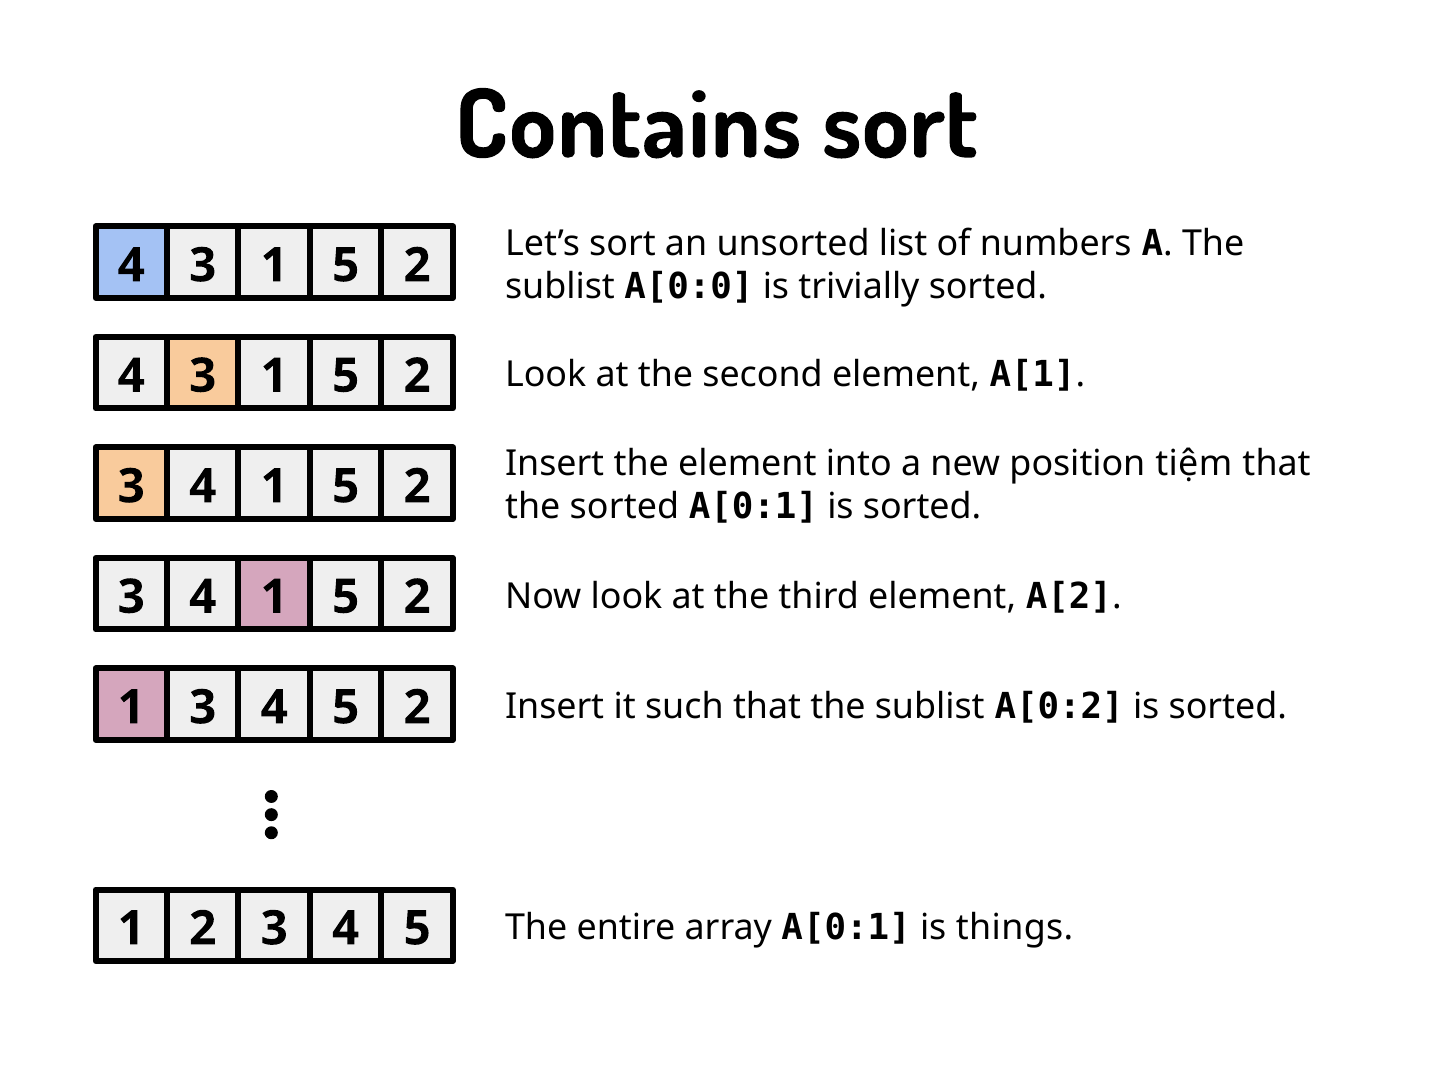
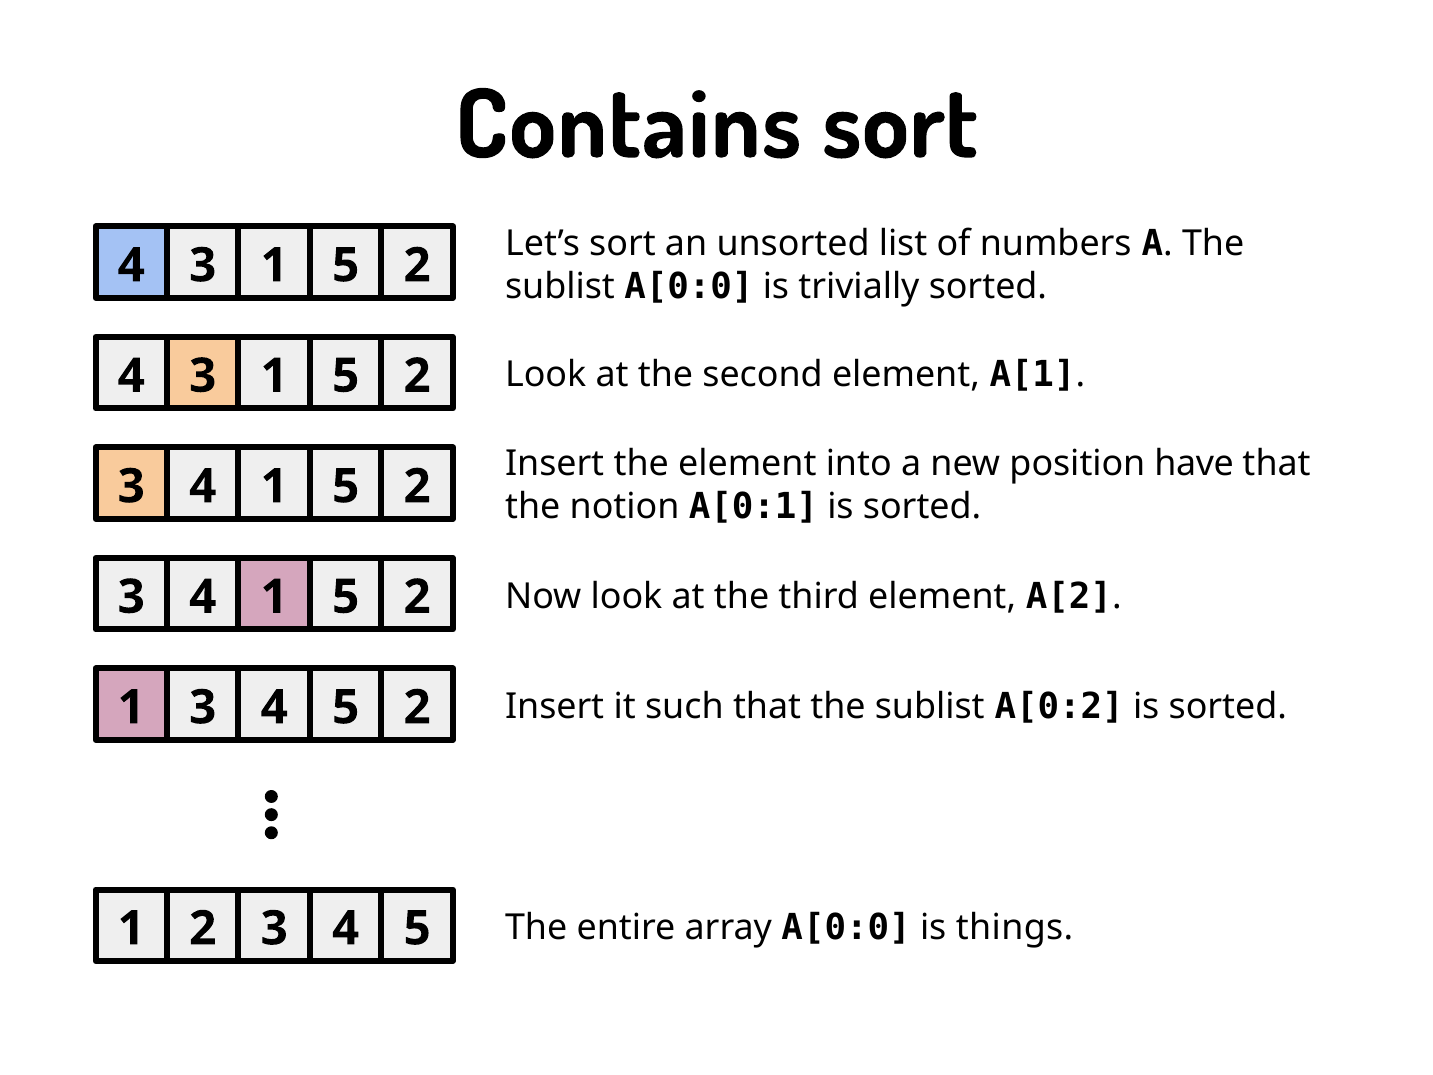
tiệm: tiệm -> have (1194, 464)
the sorted: sorted -> notion (625, 507)
array A[0:1: A[0:1 -> A[0:0 (846, 928)
